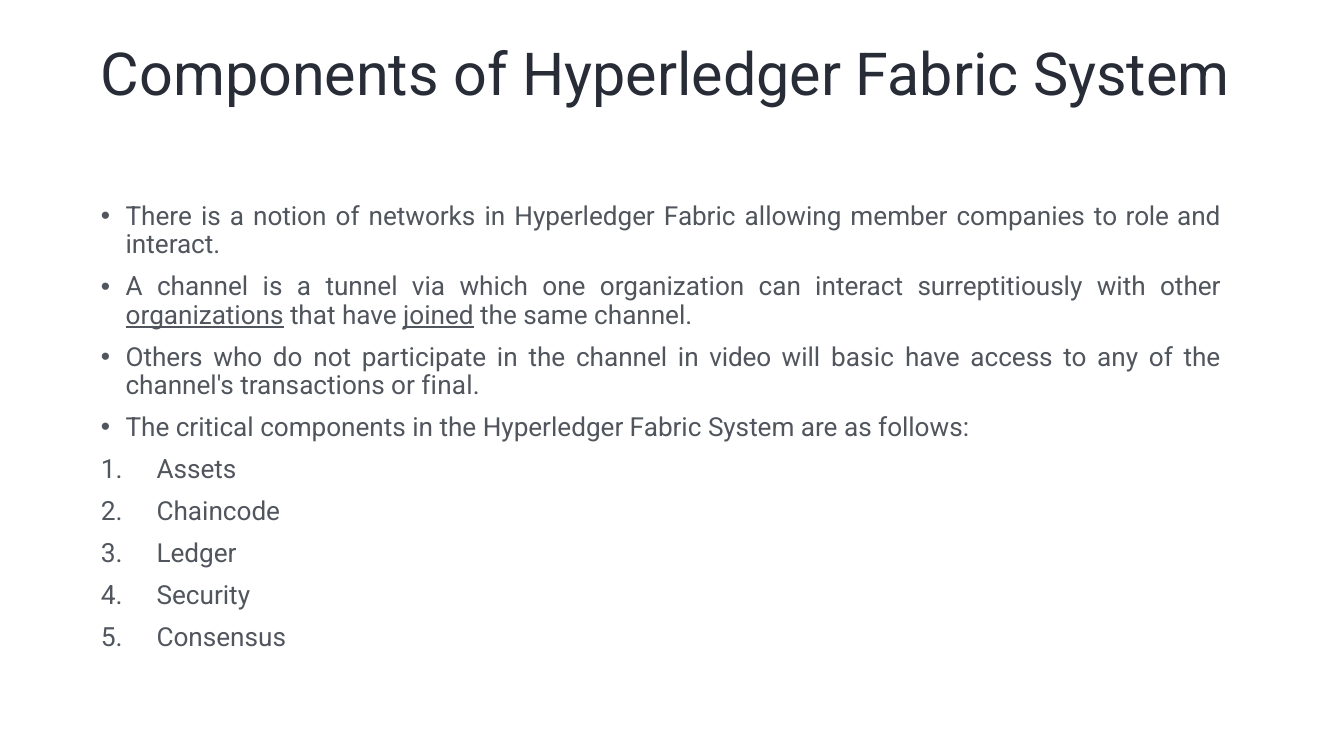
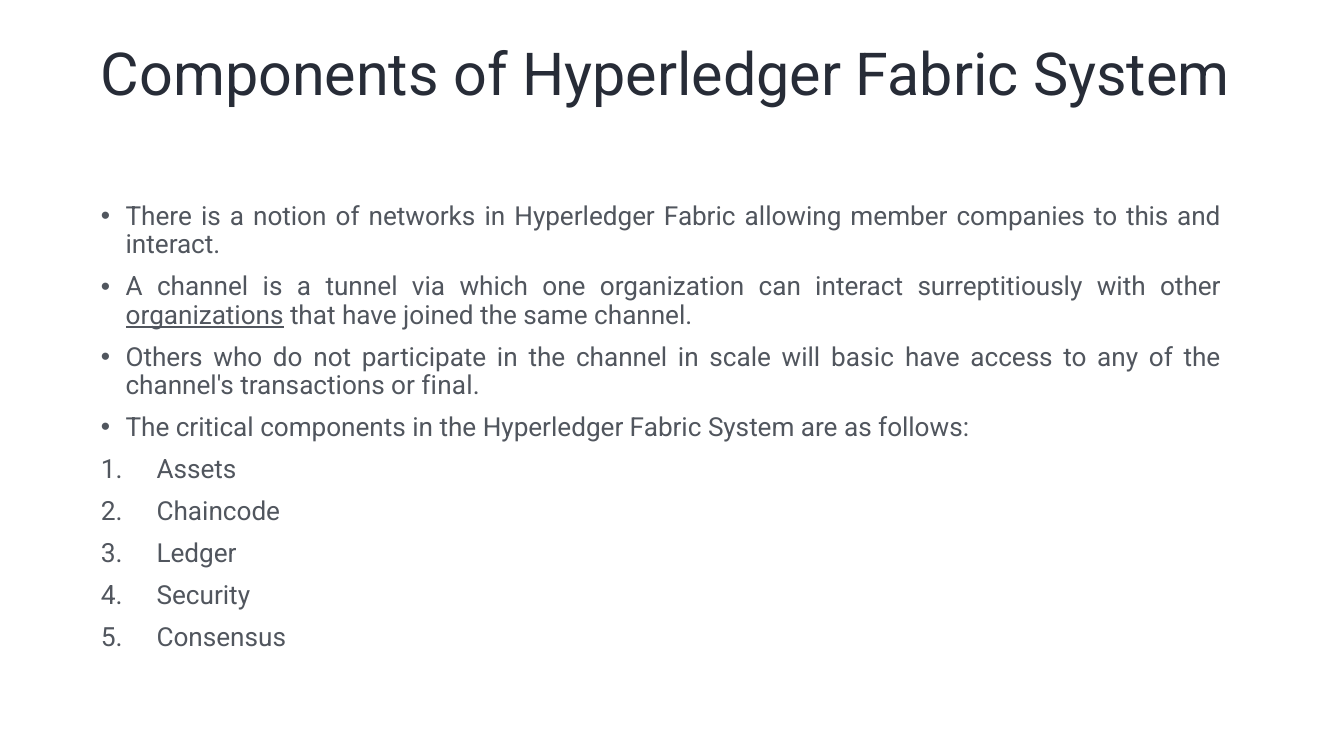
role: role -> this (1147, 217)
joined underline: present -> none (438, 316)
video: video -> scale (740, 358)
